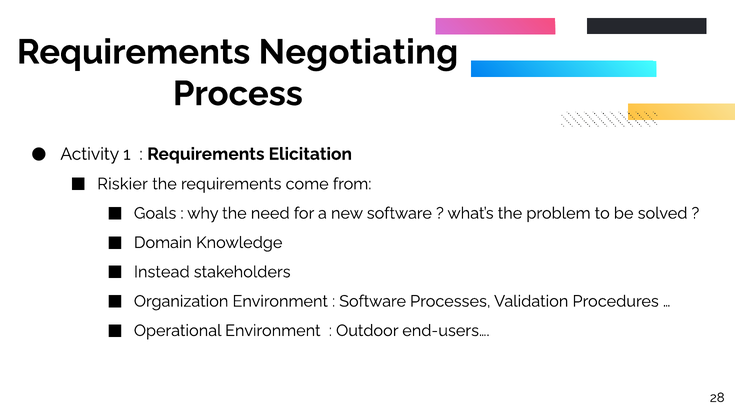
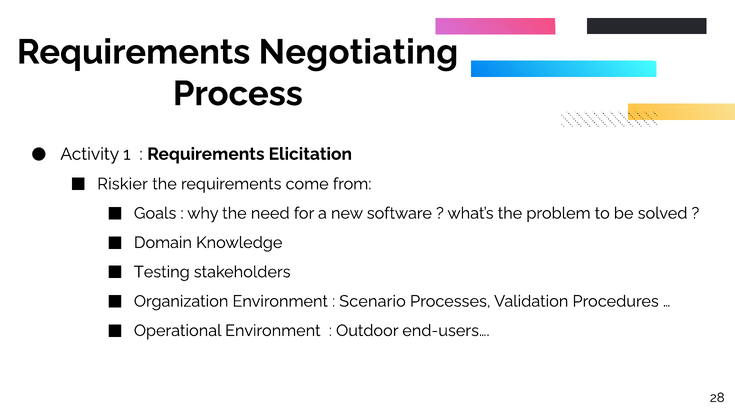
Instead: Instead -> Testing (162, 272)
Software: Software -> Scenario (372, 302)
